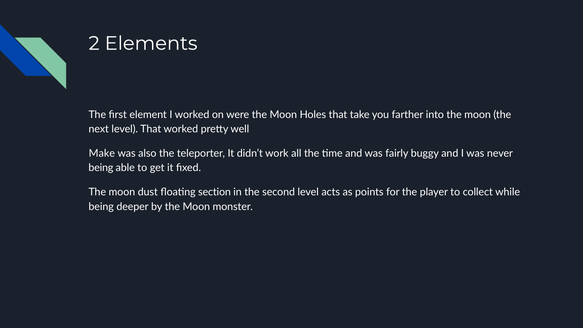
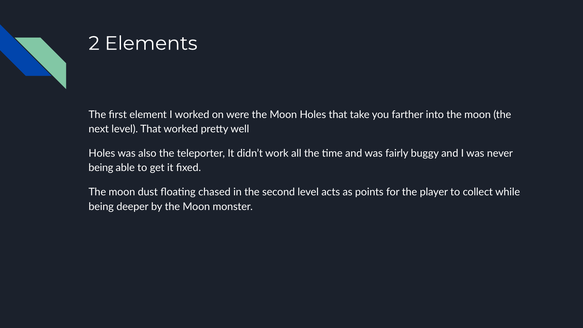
Make: Make -> Holes (102, 153)
section: section -> chased (214, 192)
